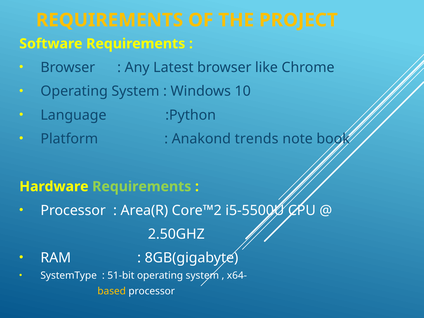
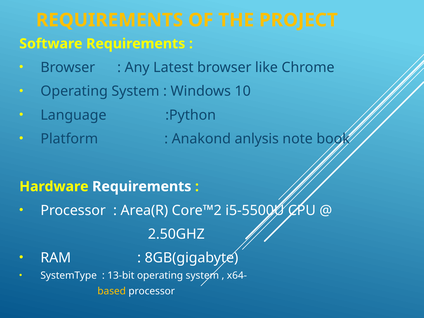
trends: trends -> anlysis (257, 139)
Requirements colour: light green -> white (142, 187)
51-bit: 51-bit -> 13-bit (121, 276)
